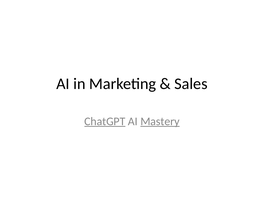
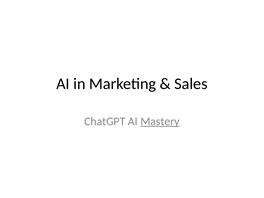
ChatGPT underline: present -> none (105, 121)
